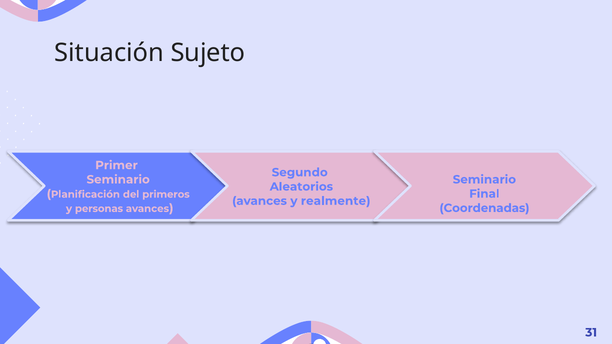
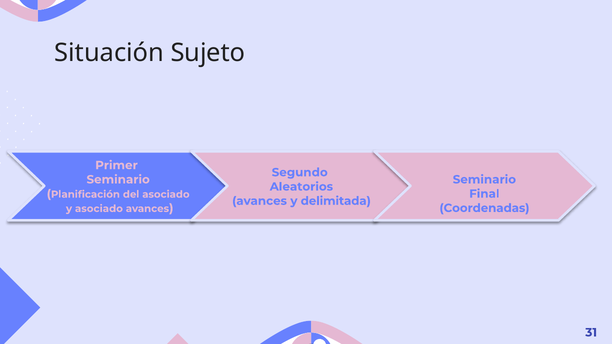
del primeros: primeros -> asociado (166, 195)
realmente: realmente -> delimitada (336, 201)
y personas: personas -> asociado (99, 209)
